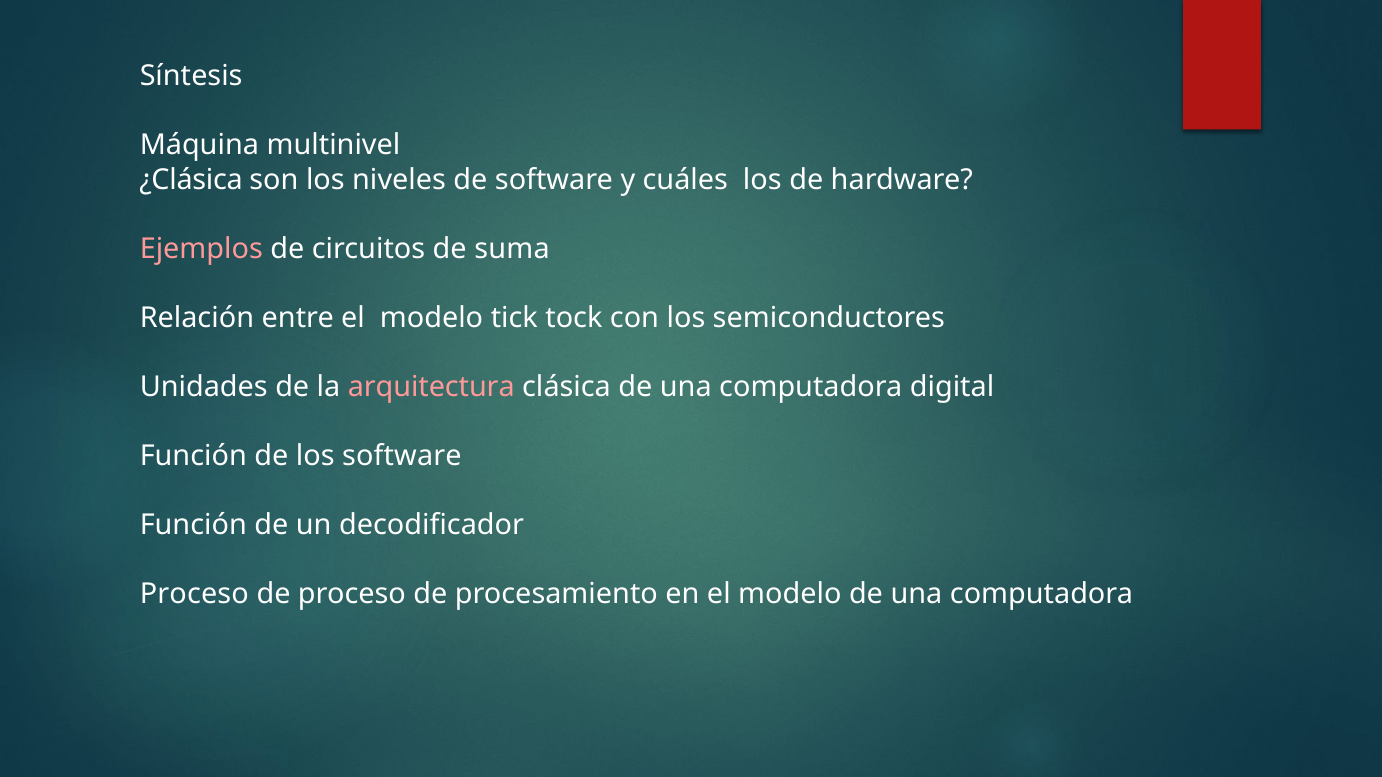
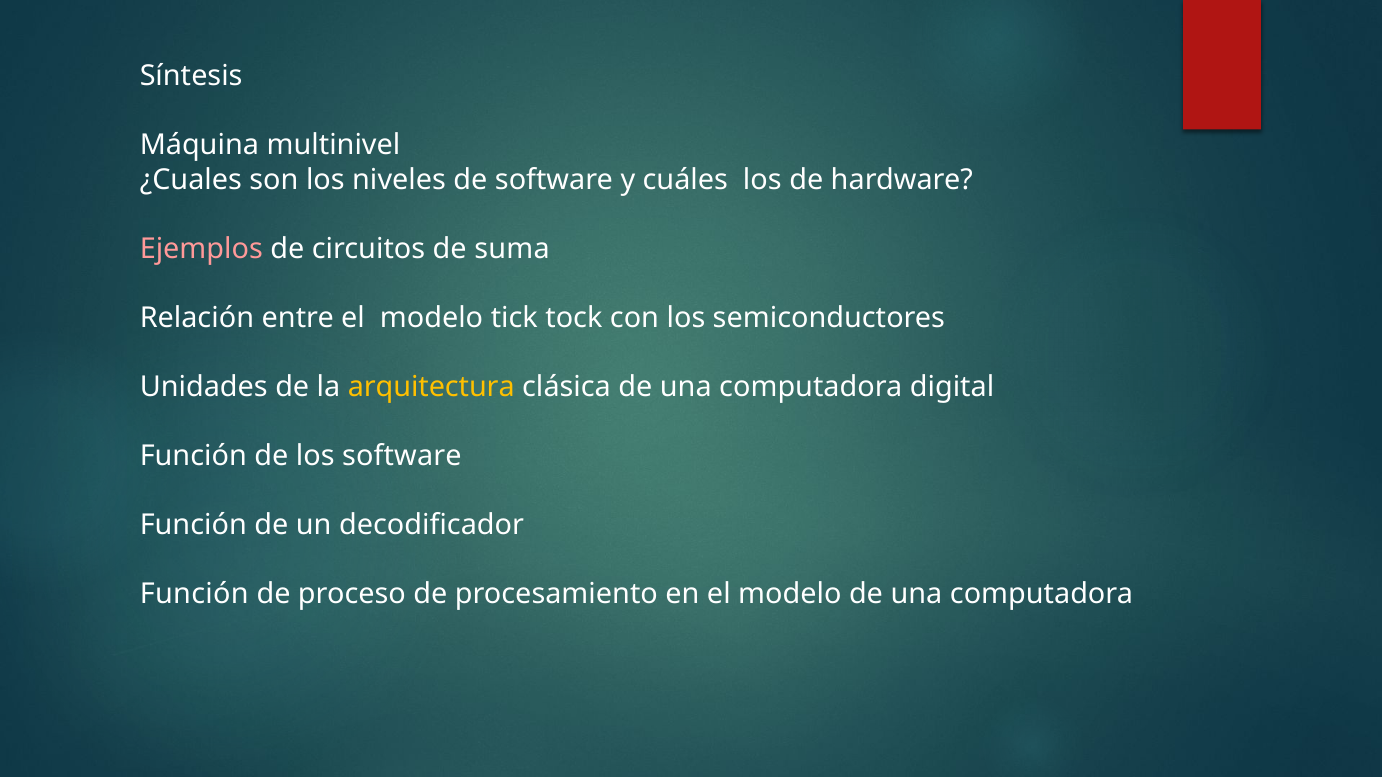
¿Clásica: ¿Clásica -> ¿Cuales (191, 180)
arquitectura colour: pink -> yellow (431, 387)
Proceso: Proceso -> Función (194, 595)
